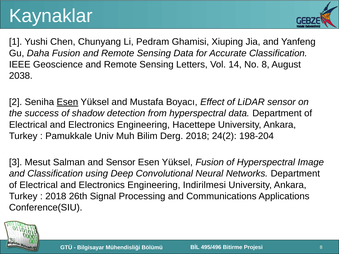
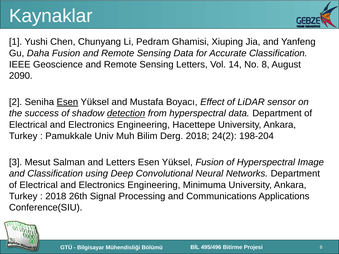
2038: 2038 -> 2090 (21, 76)
detection underline: none -> present (126, 113)
and Sensor: Sensor -> Letters (121, 162)
Indirilmesi: Indirilmesi -> Minimuma (204, 185)
